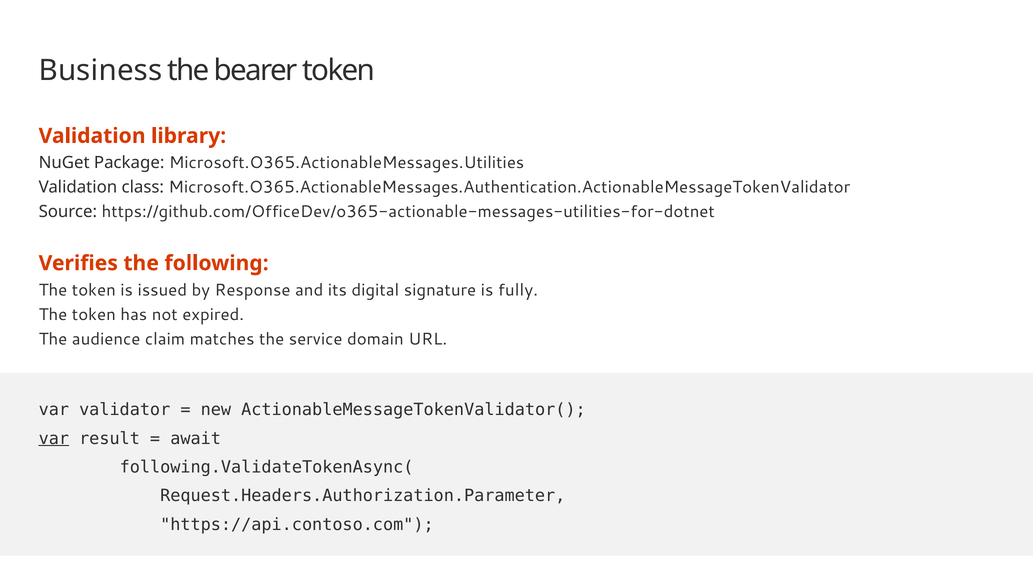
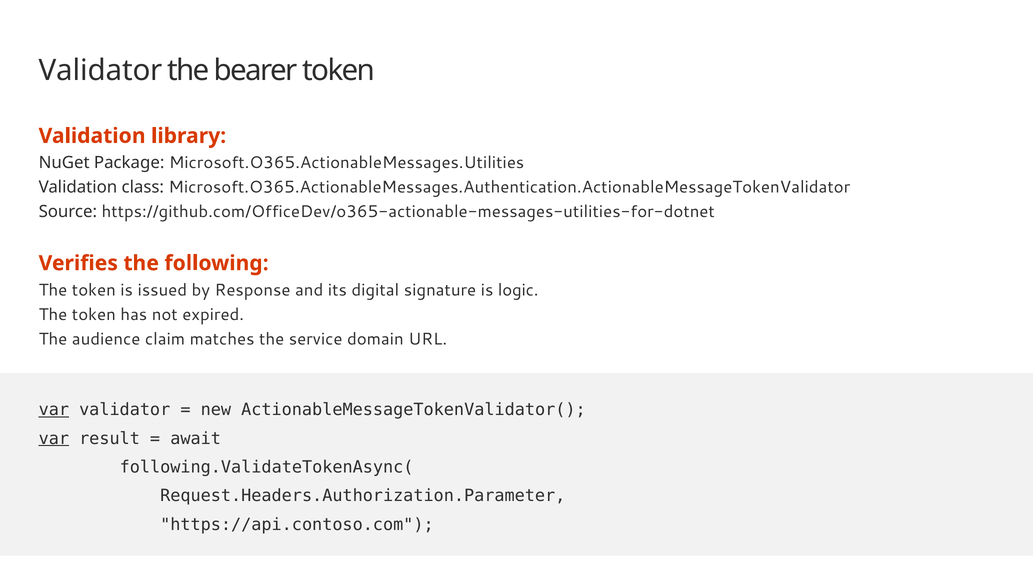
Business: Business -> Validator (101, 71)
fully: fully -> logic (518, 290)
var underline: none -> present (54, 410)
